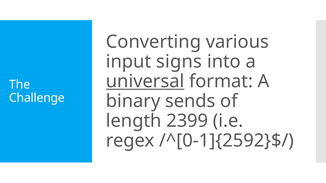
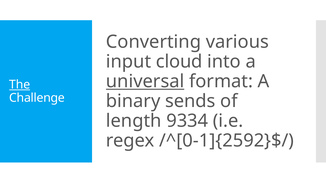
signs: signs -> cloud (179, 62)
The underline: none -> present (20, 85)
2399: 2399 -> 9334 (187, 121)
